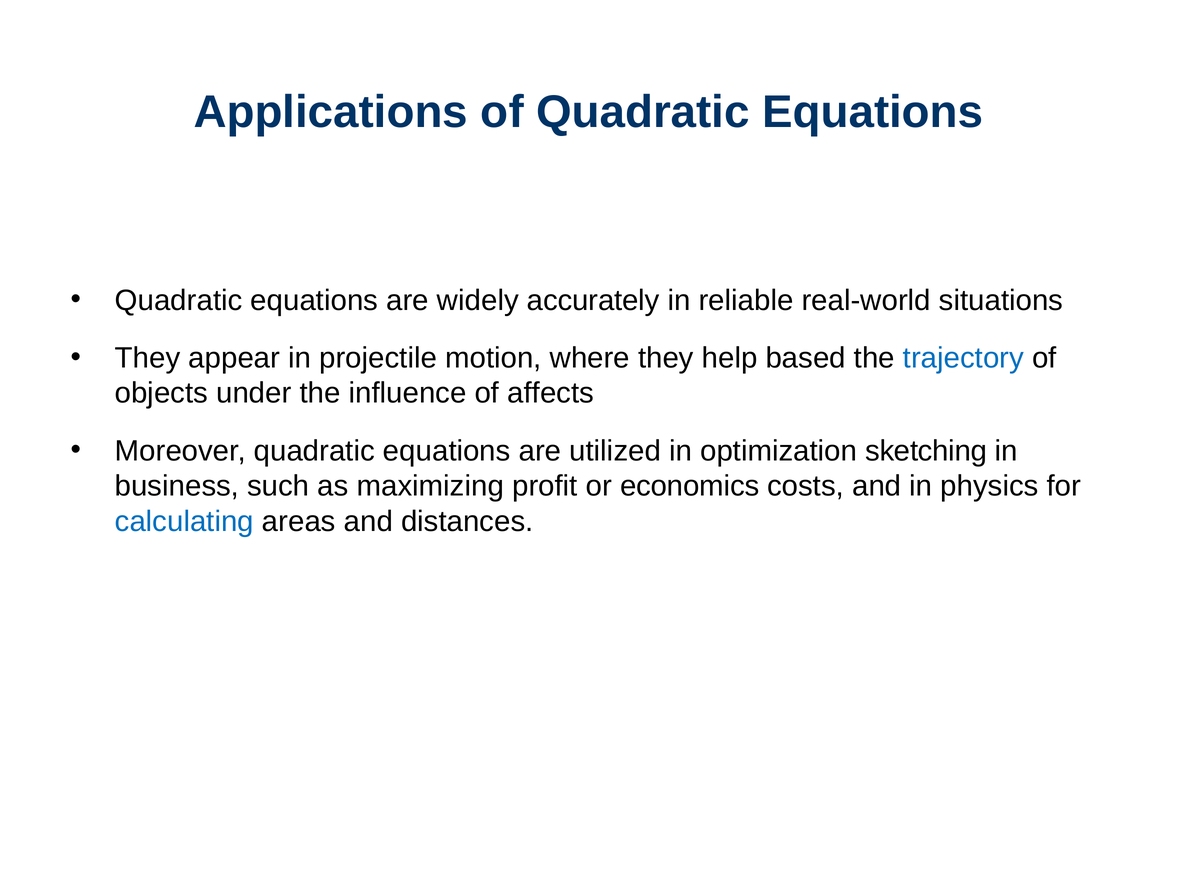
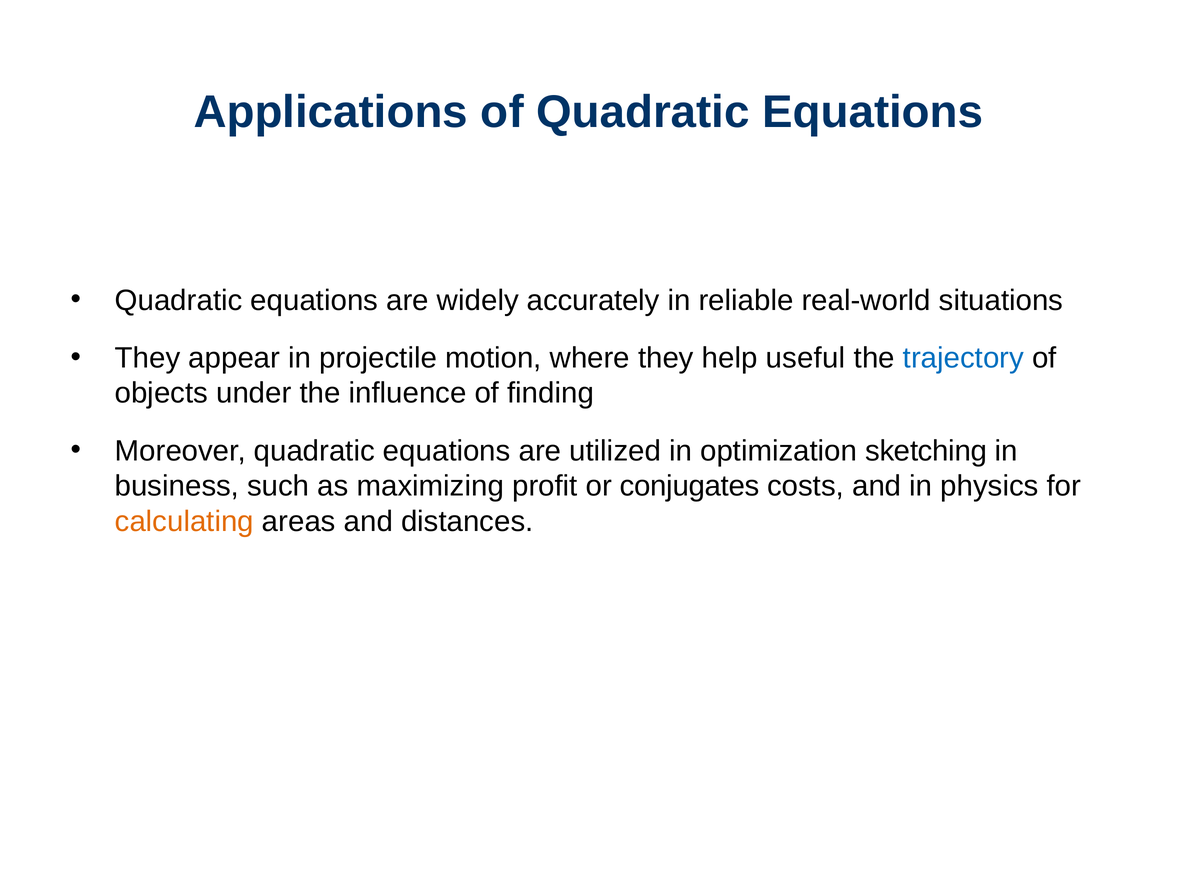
based: based -> useful (806, 358)
affects: affects -> finding (551, 393)
economics: economics -> conjugates (690, 486)
calculating colour: blue -> orange (184, 522)
